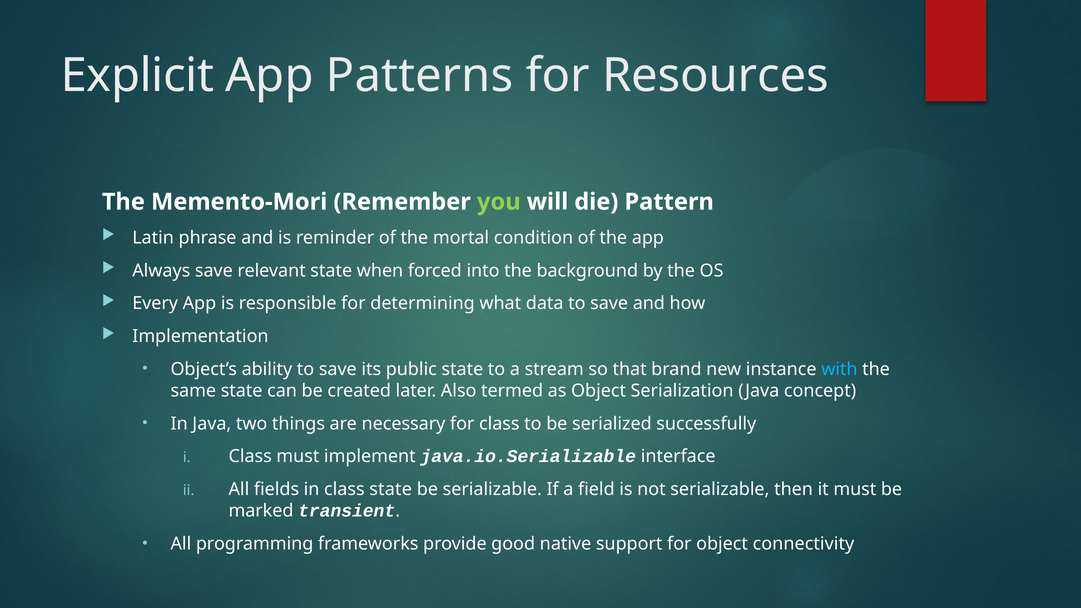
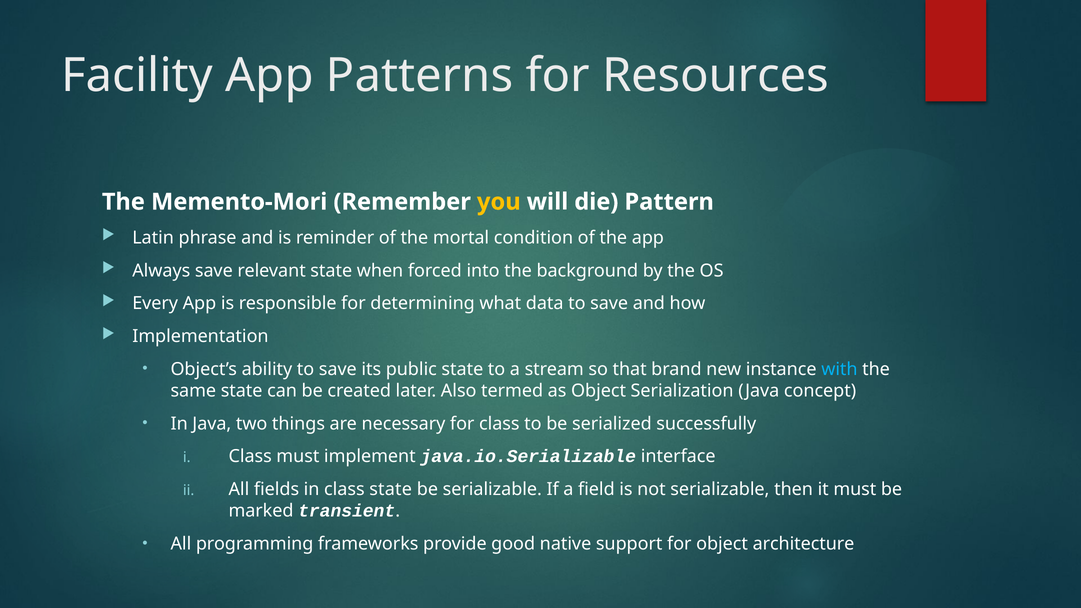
Explicit: Explicit -> Facility (137, 76)
you colour: light green -> yellow (499, 202)
connectivity: connectivity -> architecture (803, 544)
